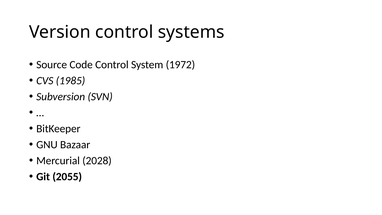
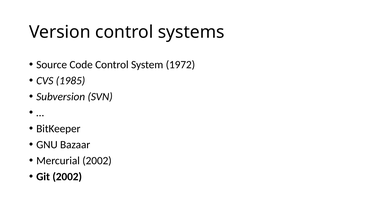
Mercurial 2028: 2028 -> 2002 (97, 161)
Git 2055: 2055 -> 2002 (67, 177)
